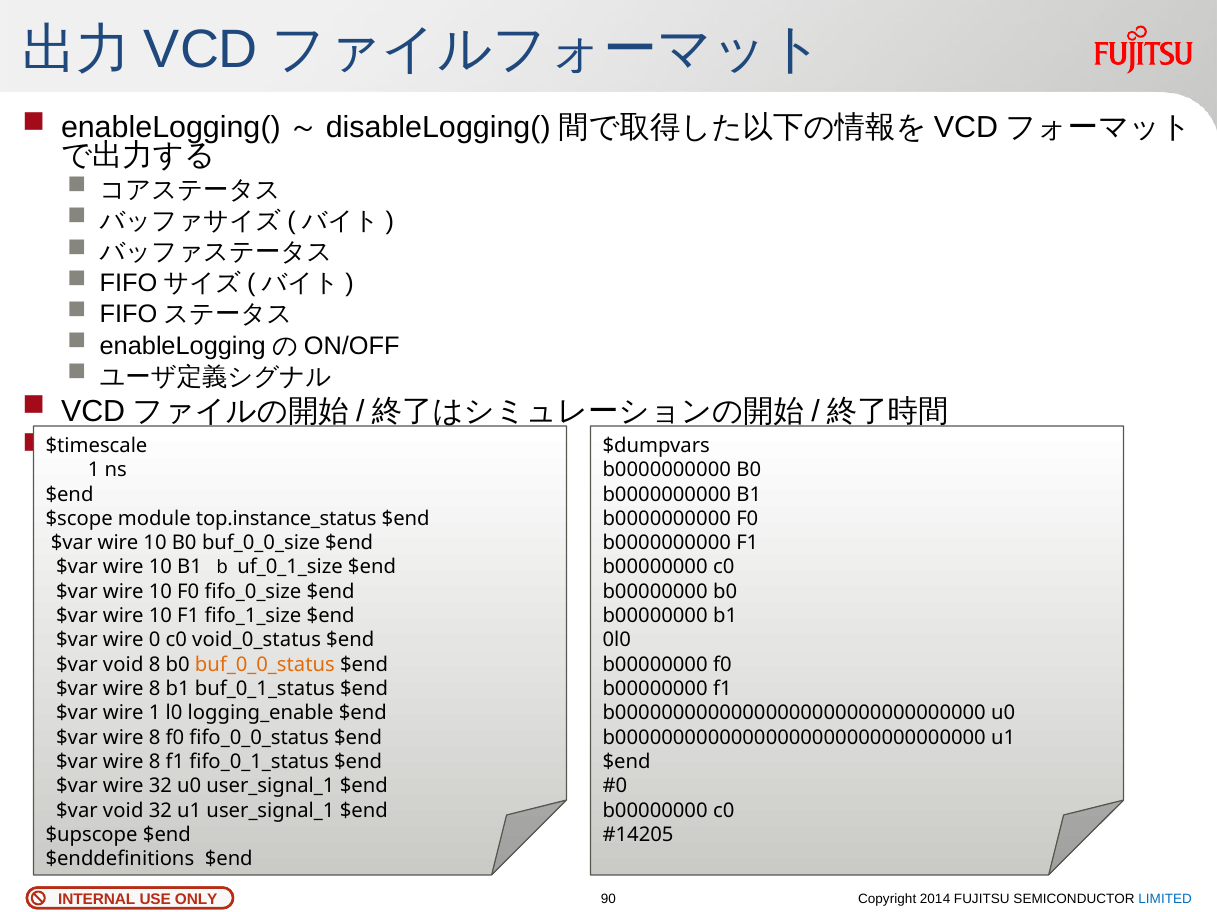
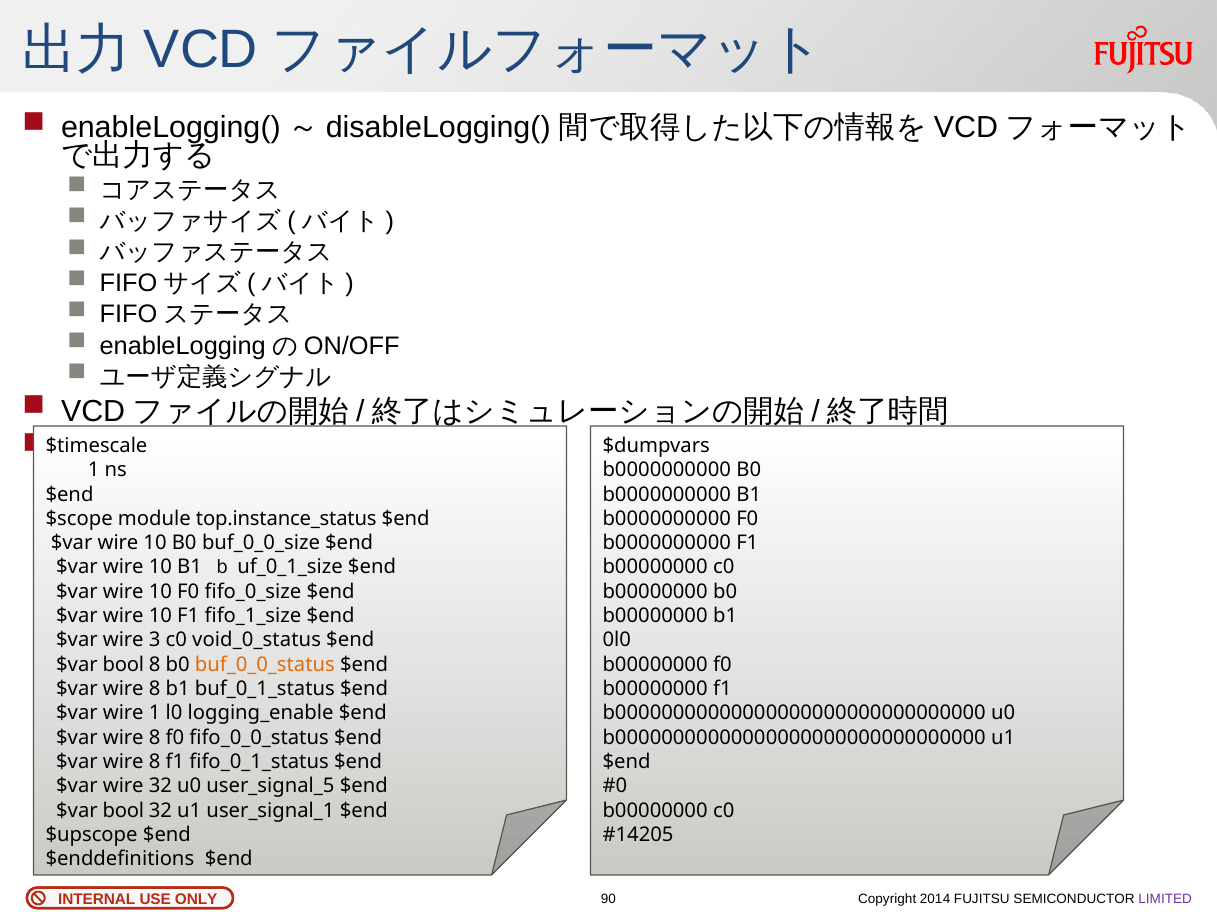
0: 0 -> 3 (155, 641)
void: void -> bool (123, 665)
u0 user_signal_1: user_signal_1 -> user_signal_5 (270, 787)
void: void -> bool (123, 811)
LIMITED colour: blue -> purple (1165, 900)
